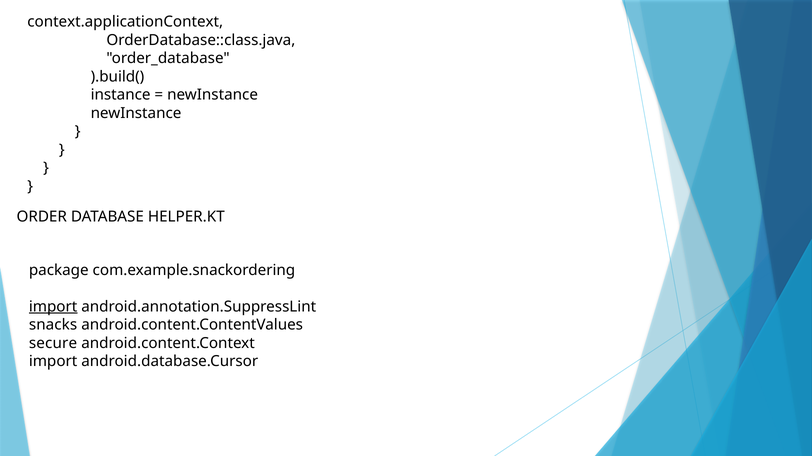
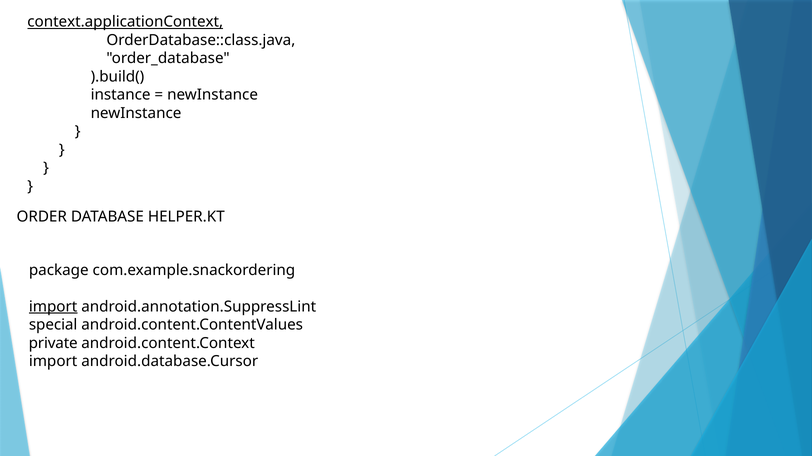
context.applicationContext underline: none -> present (125, 22)
snacks: snacks -> special (53, 325)
secure: secure -> private (53, 344)
